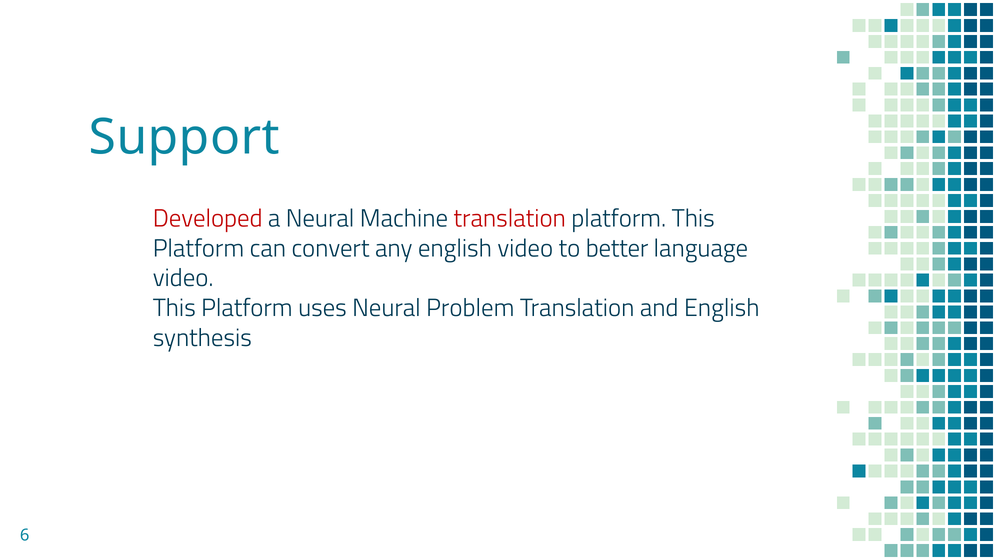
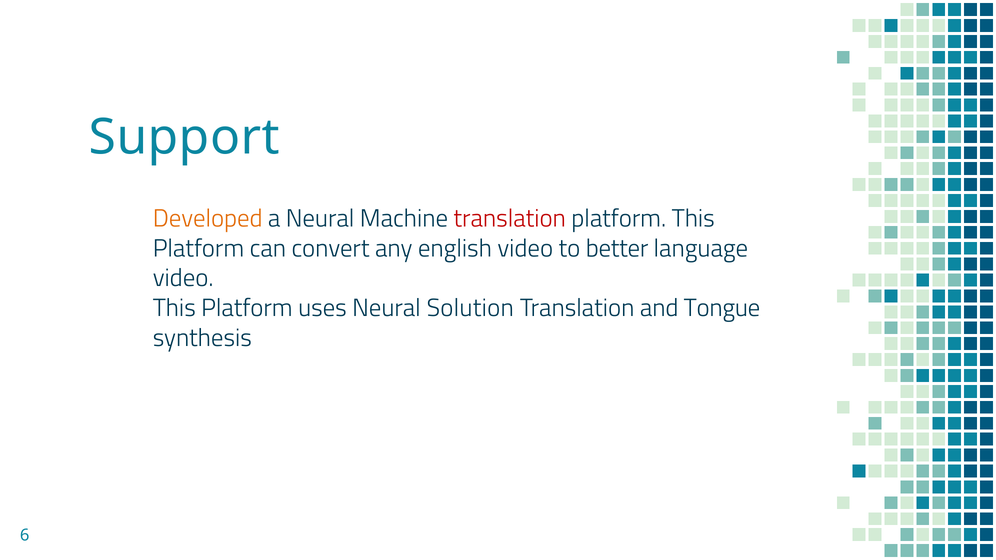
Developed colour: red -> orange (208, 219)
Problem: Problem -> Solution (470, 308)
and English: English -> Tongue (722, 308)
